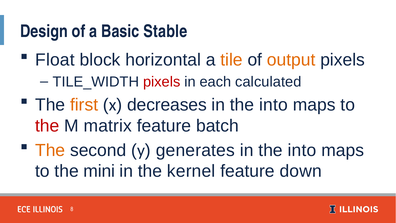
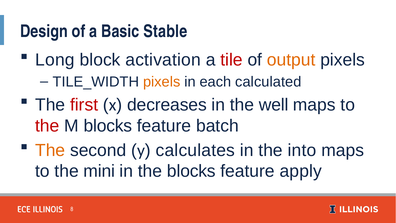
Float: Float -> Long (55, 60)
horizontal: horizontal -> activation (163, 60)
tile colour: orange -> red (232, 60)
pixels colour: red -> orange (162, 82)
first colour: orange -> red (84, 105)
into: into -> well (274, 105)
M matrix: matrix -> blocks (108, 126)
generates: generates -> calculates (195, 150)
the kernel: kernel -> blocks (191, 171)
down: down -> apply (301, 171)
